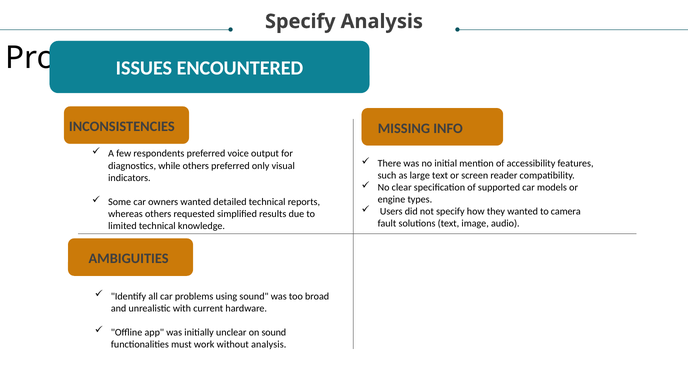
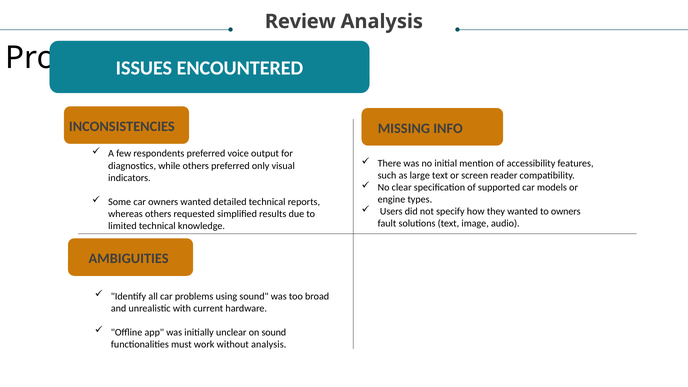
Specify: Specify -> Review (300, 21)
to camera: camera -> owners (566, 212)
